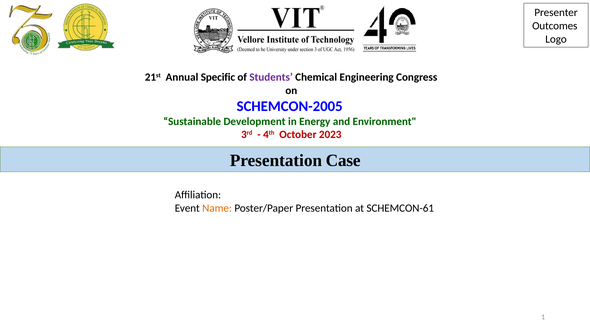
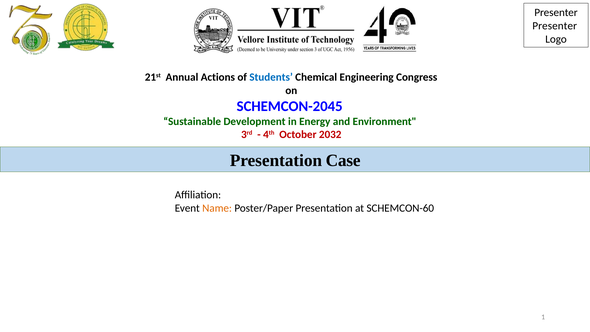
Outcomes: Outcomes -> Presenter (555, 26)
Specific: Specific -> Actions (218, 77)
Students colour: purple -> blue (271, 77)
SCHEMCON-2005: SCHEMCON-2005 -> SCHEMCON-2045 (290, 106)
2023: 2023 -> 2032 (330, 135)
SCHEMCON-61: SCHEMCON-61 -> SCHEMCON-60 (400, 208)
